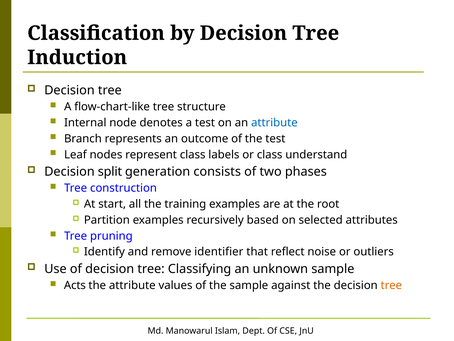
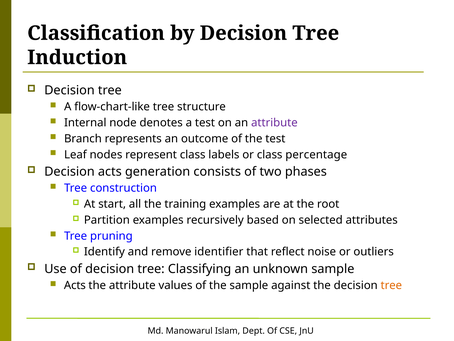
attribute colour: blue -> purple (274, 123)
understand: understand -> percentage (316, 154)
Decision split: split -> acts (110, 171)
